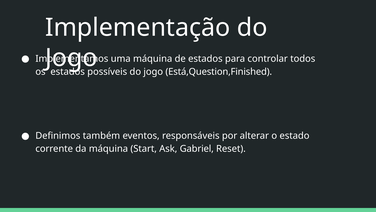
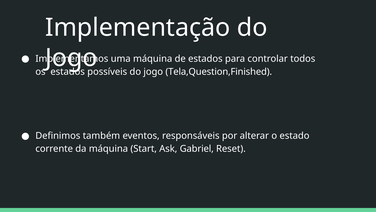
Está,Question,Finished: Está,Question,Finished -> Tela,Question,Finished (219, 72)
